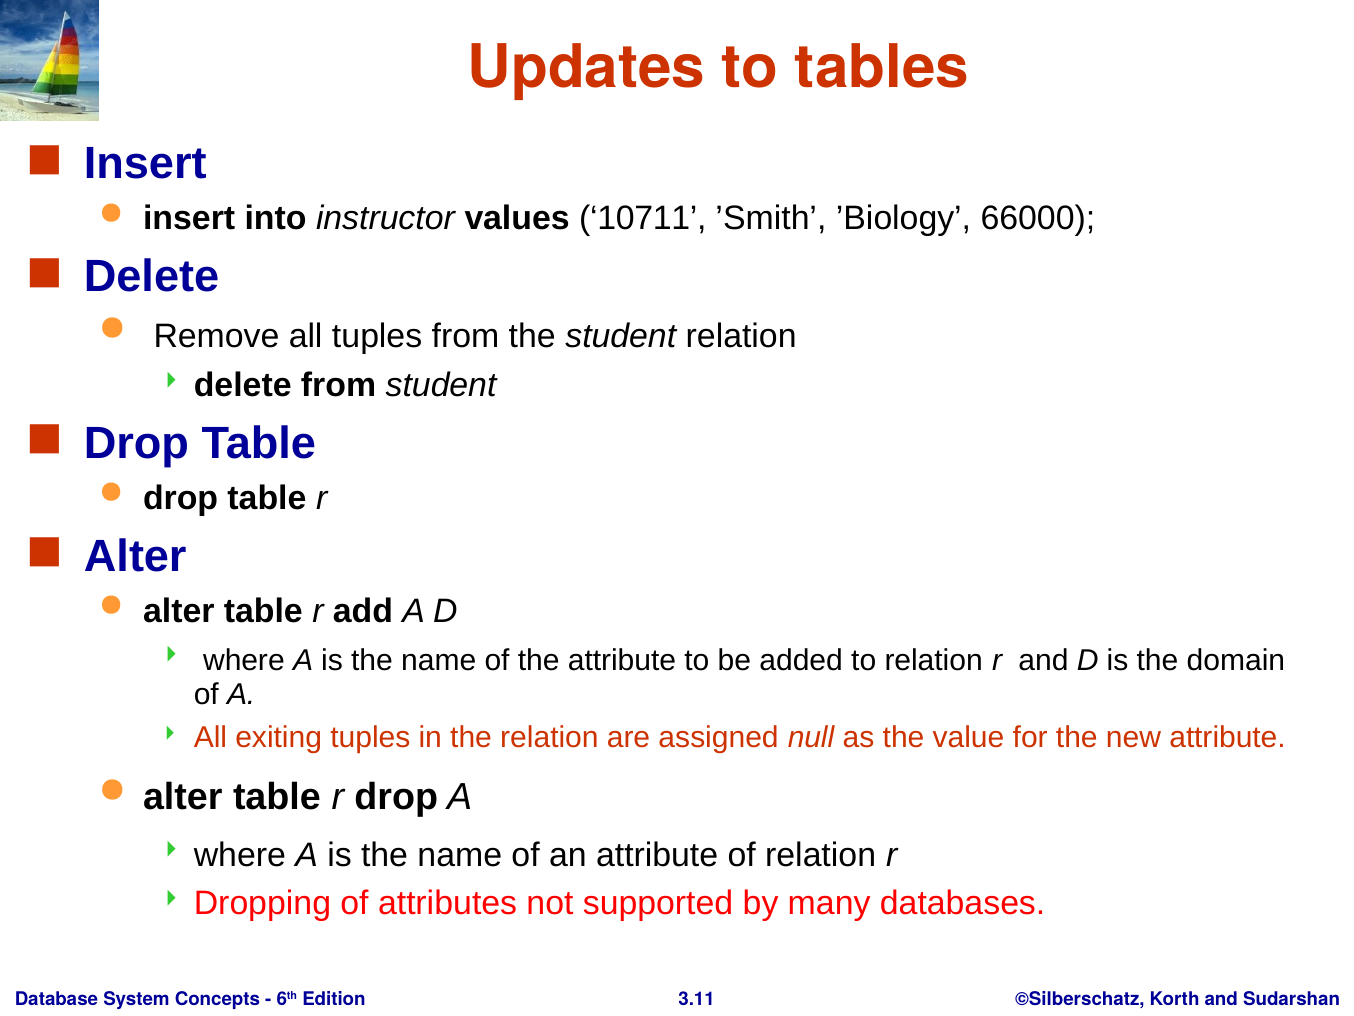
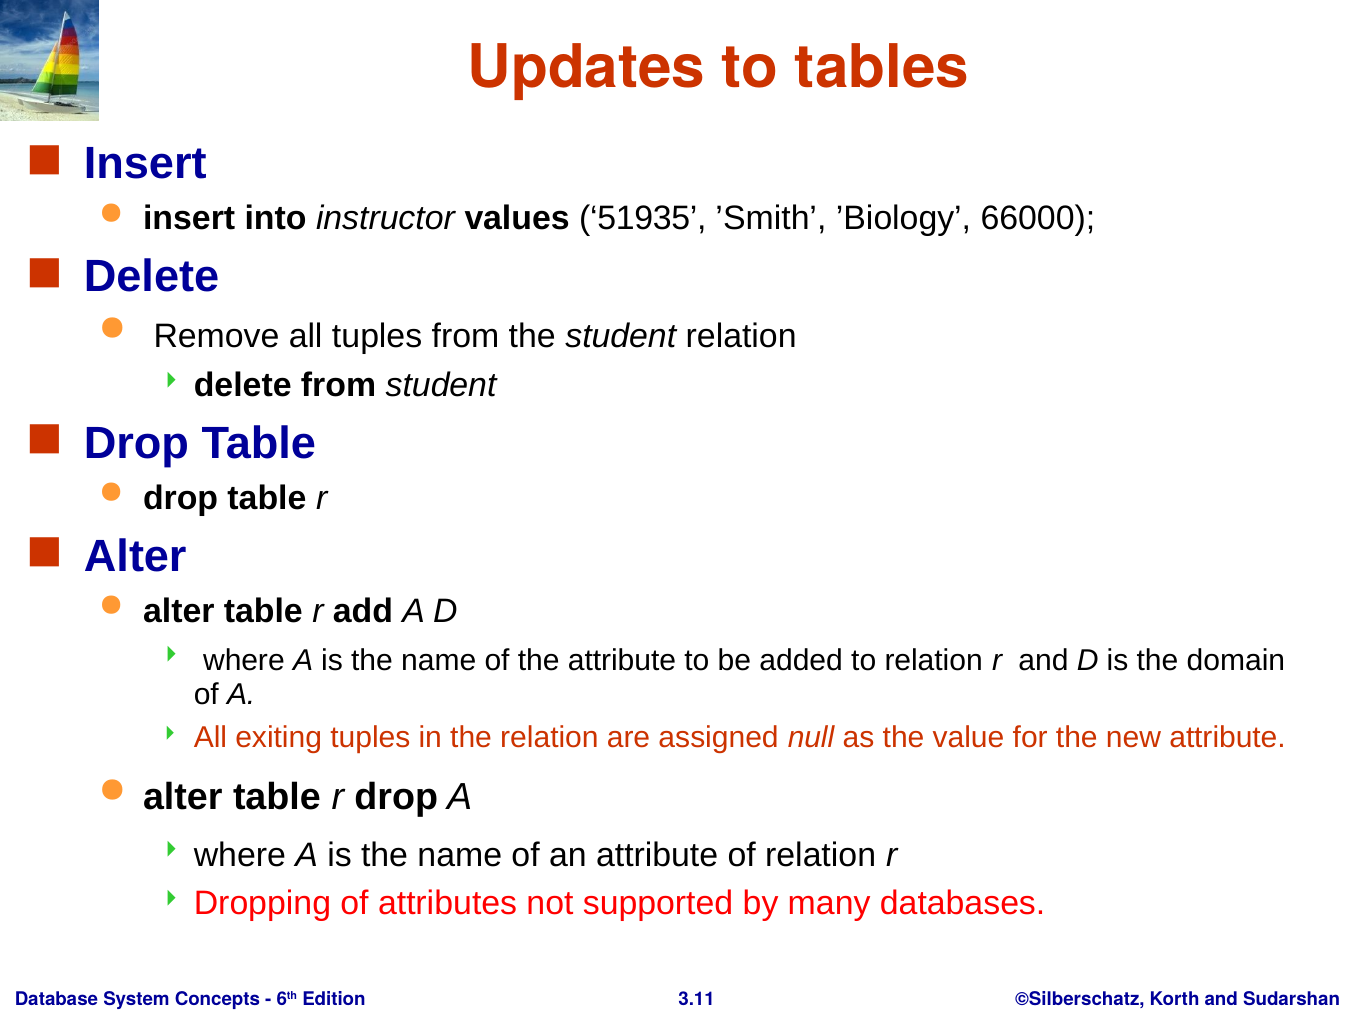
10711: 10711 -> 51935 (643, 218)
